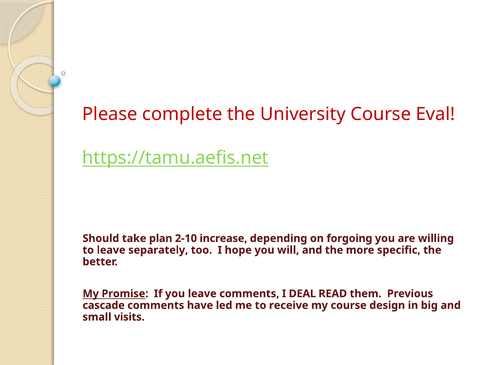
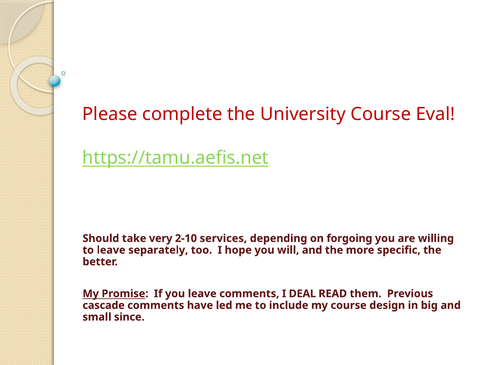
plan: plan -> very (161, 239)
increase: increase -> services (223, 239)
receive: receive -> include (289, 306)
visits: visits -> since (129, 317)
